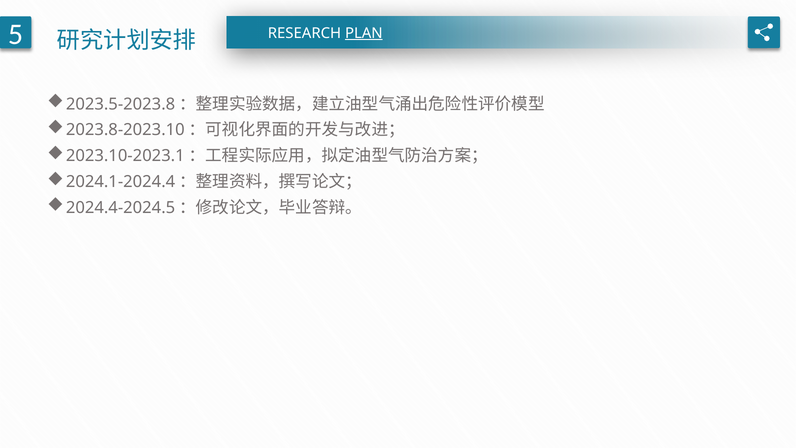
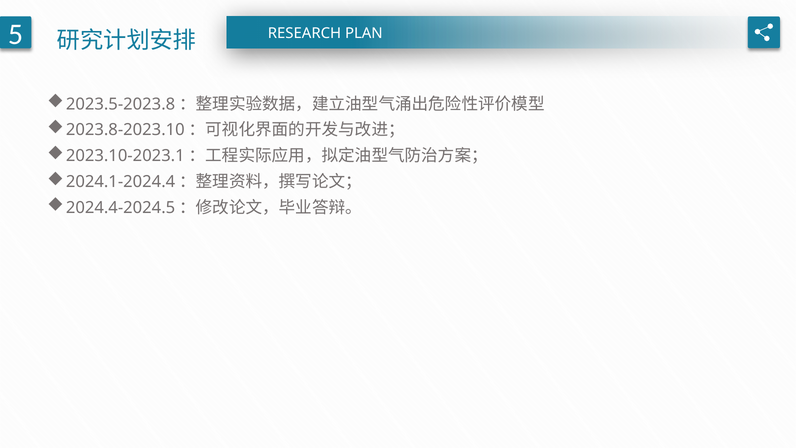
PLAN underline: present -> none (364, 33)
